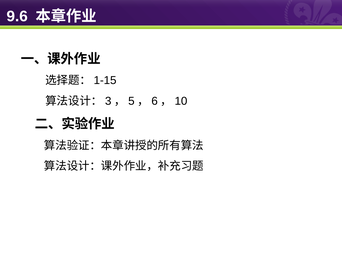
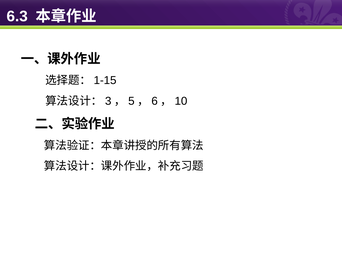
9.6: 9.6 -> 6.3 (17, 16)
